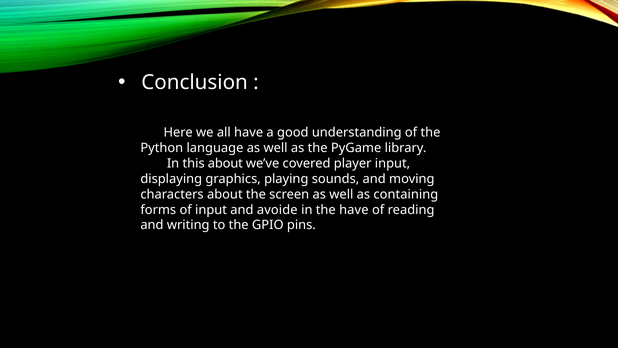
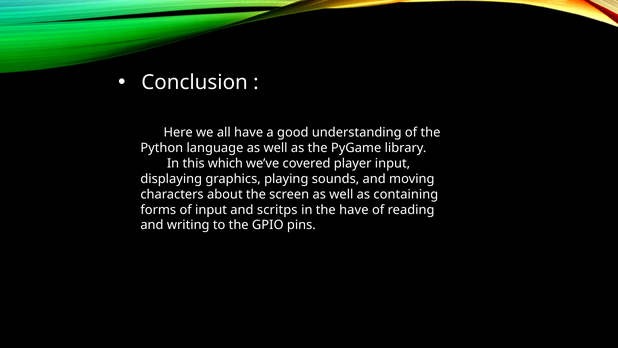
this about: about -> which (225, 163)
avoide: avoide -> scritps (277, 210)
